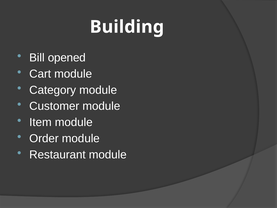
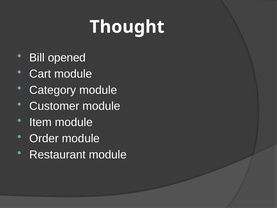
Building: Building -> Thought (127, 27)
